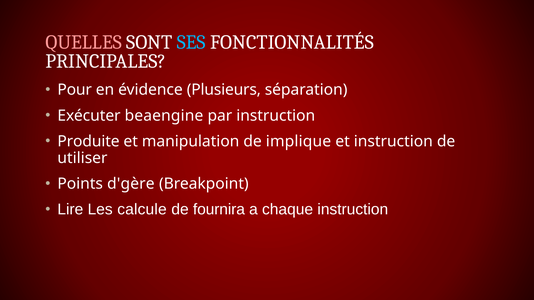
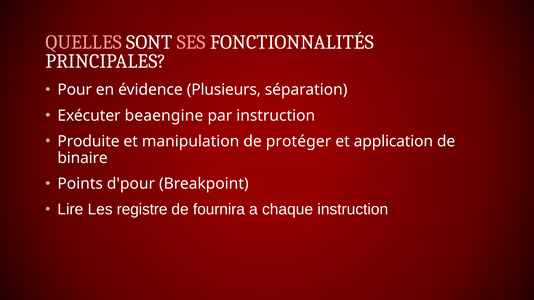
SES colour: light blue -> pink (191, 42)
implique: implique -> protéger (299, 141)
et instruction: instruction -> application (393, 141)
utiliser: utiliser -> binaire (83, 158)
d'gère: d'gère -> d'pour (131, 184)
calcule: calcule -> registre (142, 210)
